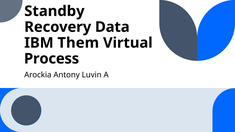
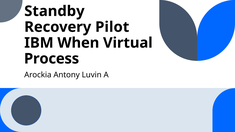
Data: Data -> Pilot (112, 27)
Them: Them -> When (78, 43)
